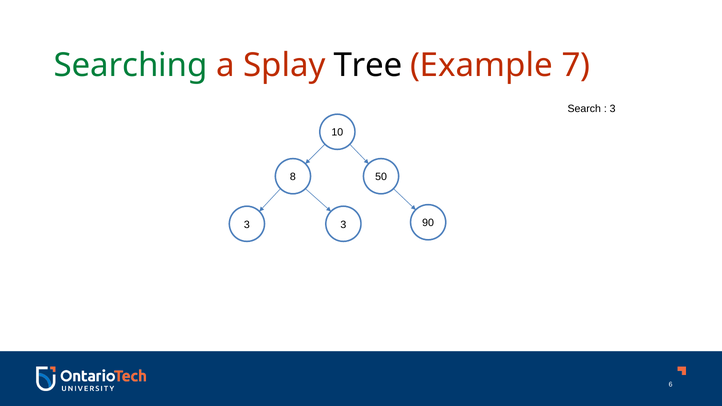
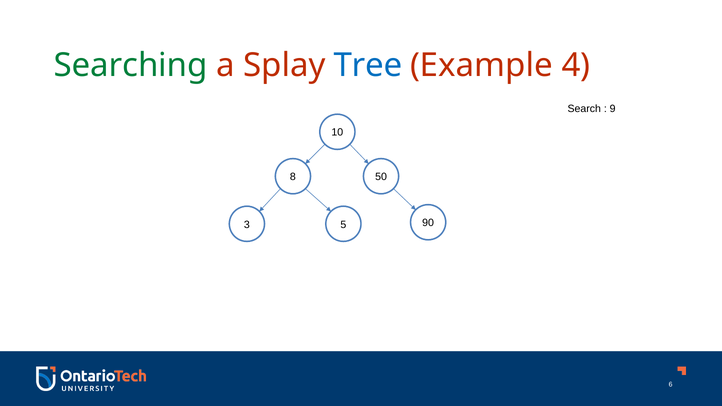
Tree colour: black -> blue (368, 65)
7: 7 -> 4 (576, 65)
3: 3 -> 9 (613, 109)
3 3: 3 -> 5 (343, 225)
